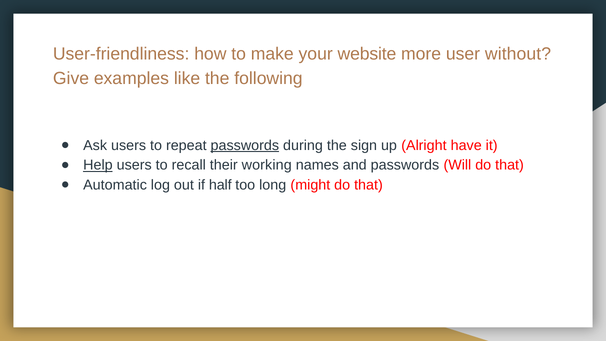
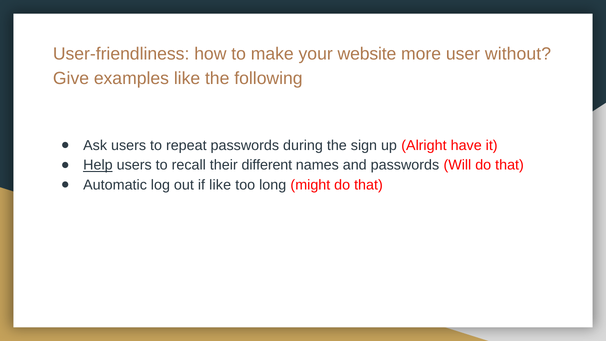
passwords underline: present -> none (245, 145)
working: working -> different (267, 165)
if half: half -> like (220, 185)
